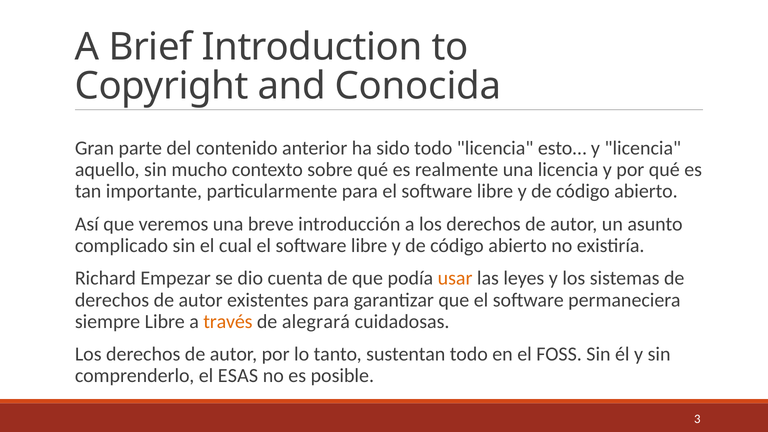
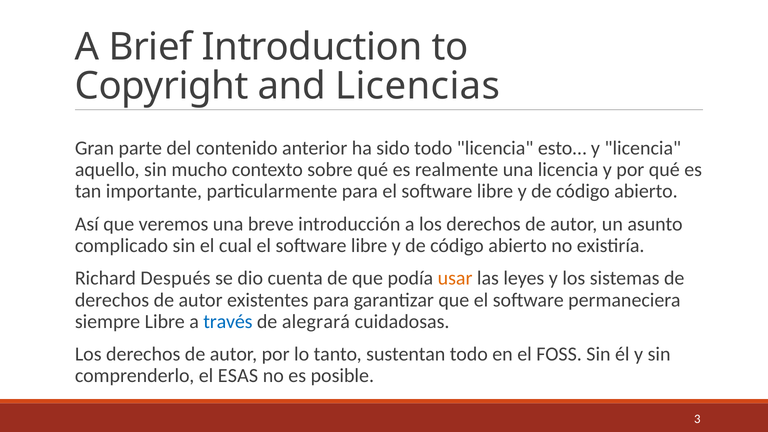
Conocida: Conocida -> Licencias (418, 86)
Empezar: Empezar -> Después (175, 278)
través colour: orange -> blue (228, 321)
